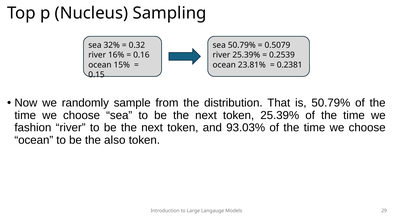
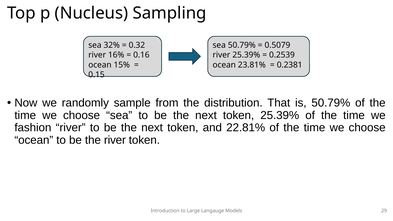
93.03%: 93.03% -> 22.81% (246, 128)
the also: also -> river (115, 140)
